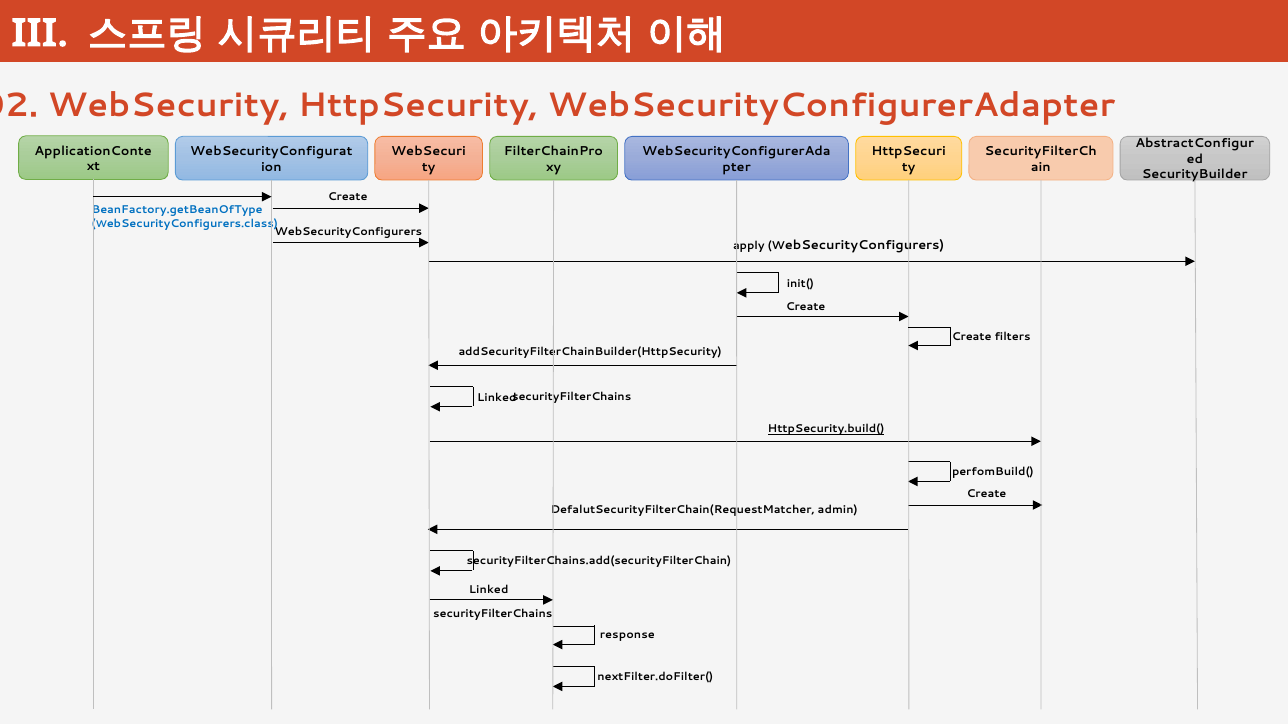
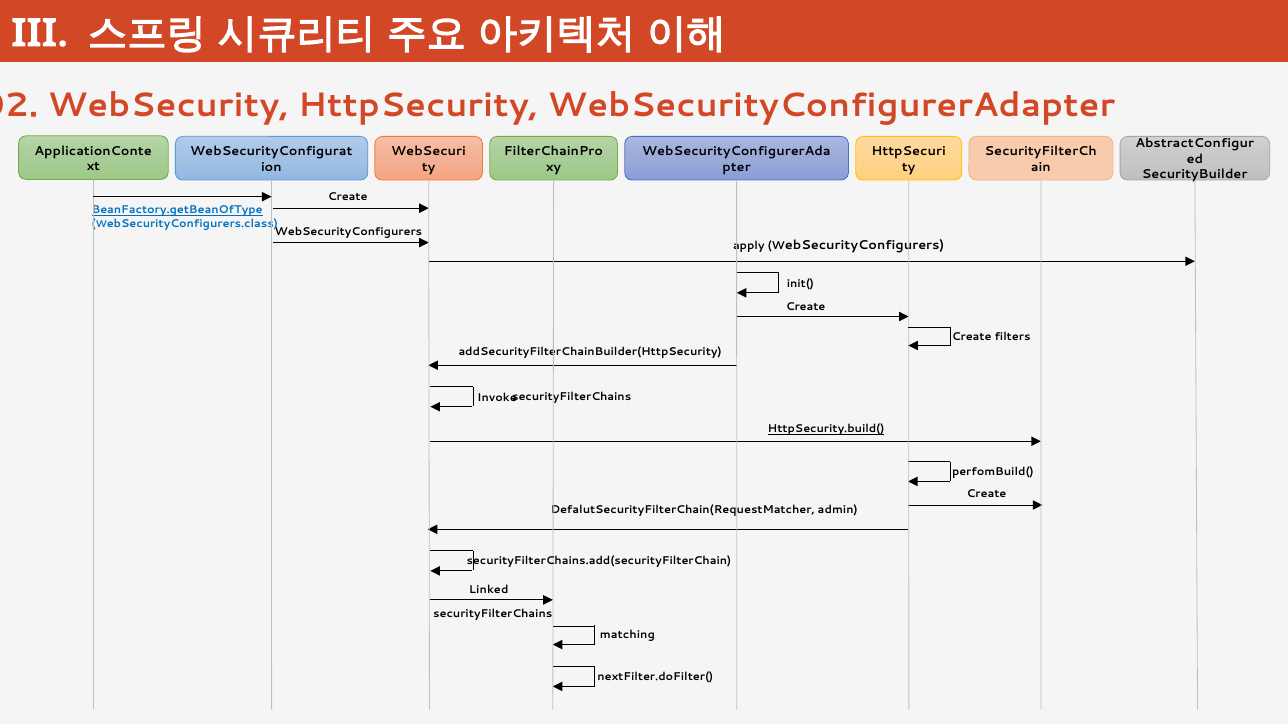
BeanFactory.getBeanOfType underline: none -> present (177, 210)
Linked: Linked -> Invoke (497, 398)
response: response -> matching (627, 635)
